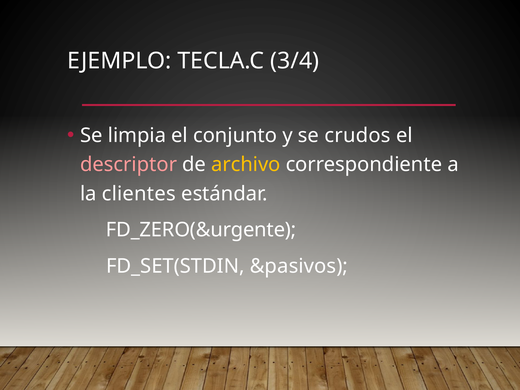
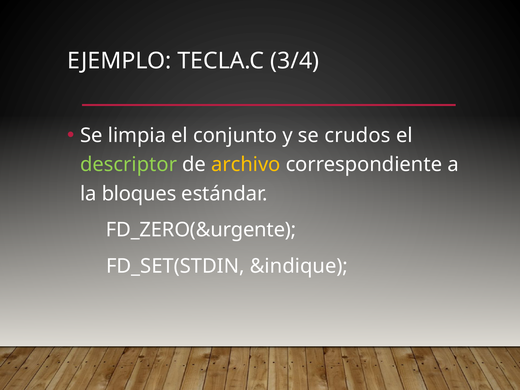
descriptor colour: pink -> light green (129, 165)
clientes: clientes -> bloques (139, 194)
&pasivos: &pasivos -> &indique (299, 266)
